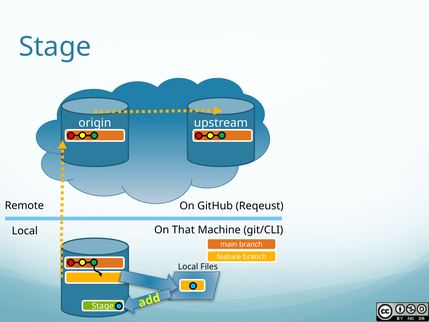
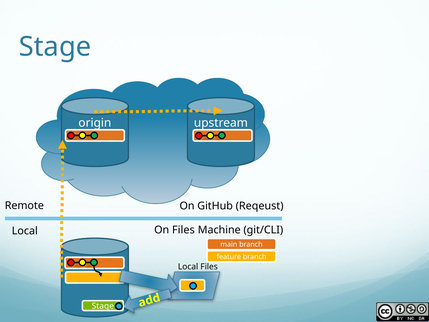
On That: That -> Files (183, 230)
